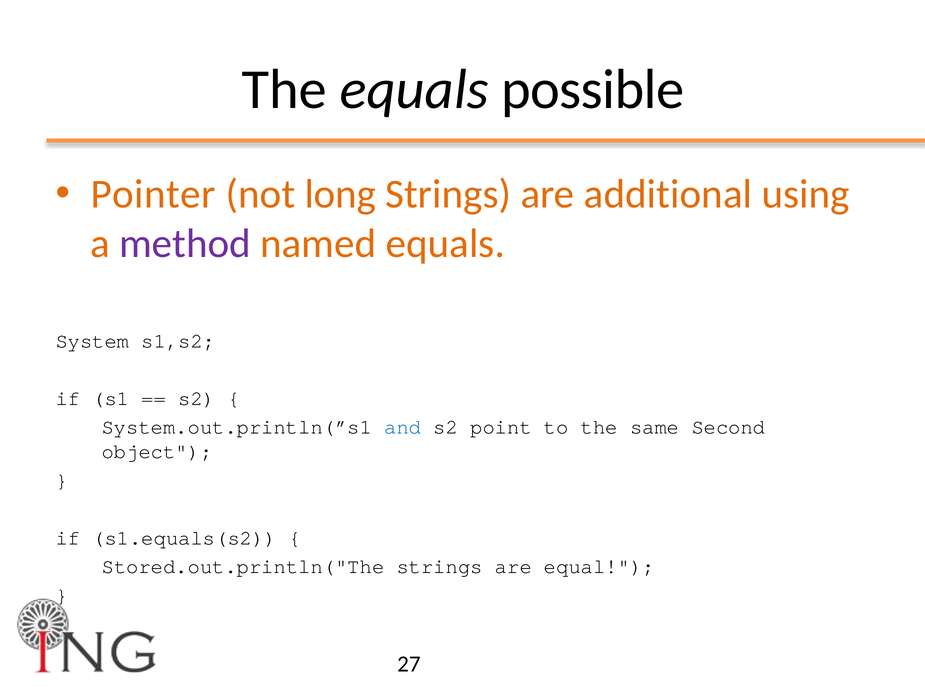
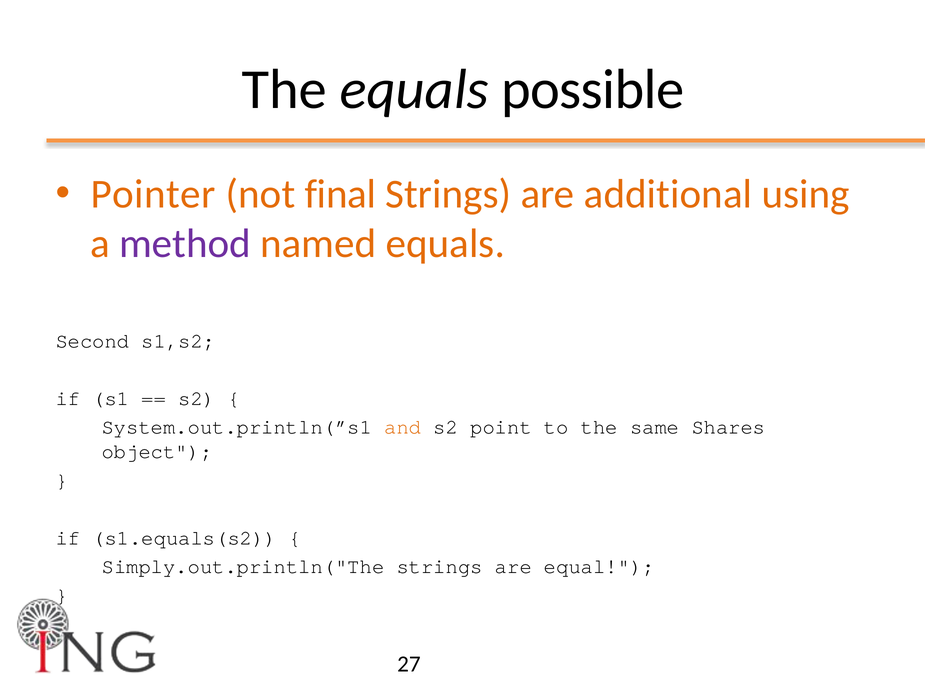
long: long -> final (340, 194)
System: System -> Second (92, 341)
and colour: blue -> orange (403, 427)
Second: Second -> Shares (728, 427)
Stored.out.println("The: Stored.out.println("The -> Simply.out.println("The (243, 566)
